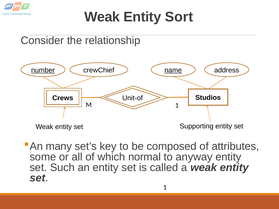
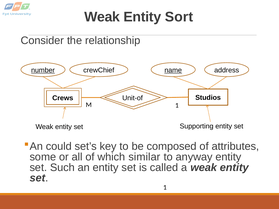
many: many -> could (59, 147)
normal: normal -> similar (144, 157)
